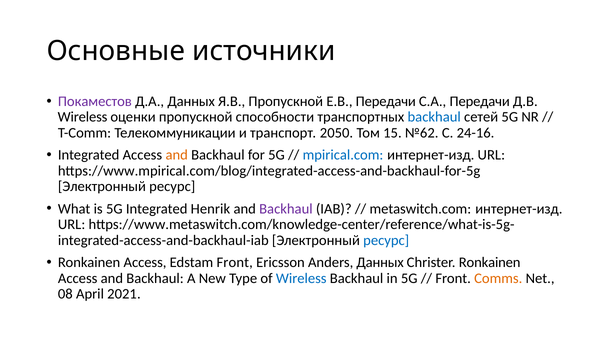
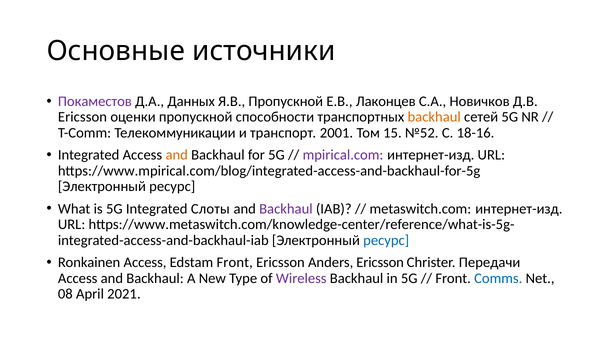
Е.В Передачи: Передачи -> Лаконцев (386, 101)
С.А Передачи: Передачи -> Новичков (480, 101)
Wireless: Wireless -> Ericsson (82, 117)
backhaul colour: blue -> orange (434, 117)
2050: 2050 -> 2001 (337, 133)
№62: №62 -> №52 (422, 133)
24-16: 24-16 -> 18-16 (476, 133)
mpirical.com colour: blue -> purple (343, 155)
Henrik: Henrik -> Слоты (210, 209)
Anders Данных: Данных -> Ericsson (380, 263)
Christer Ronkainen: Ronkainen -> Передачи (490, 263)
Wireless colour: blue -> purple (301, 278)
Comms colour: orange -> blue (498, 278)
